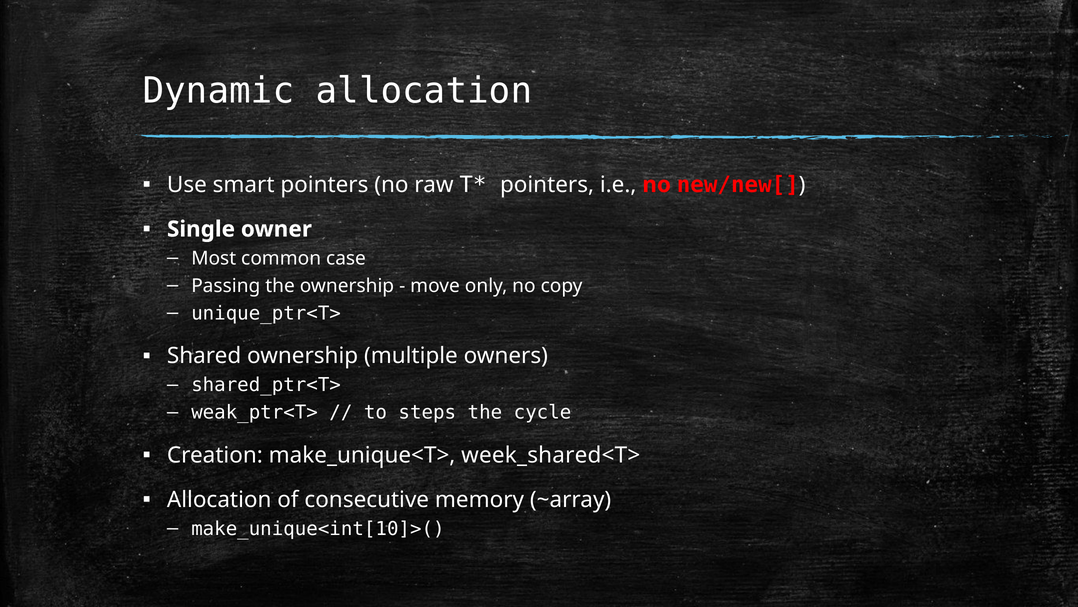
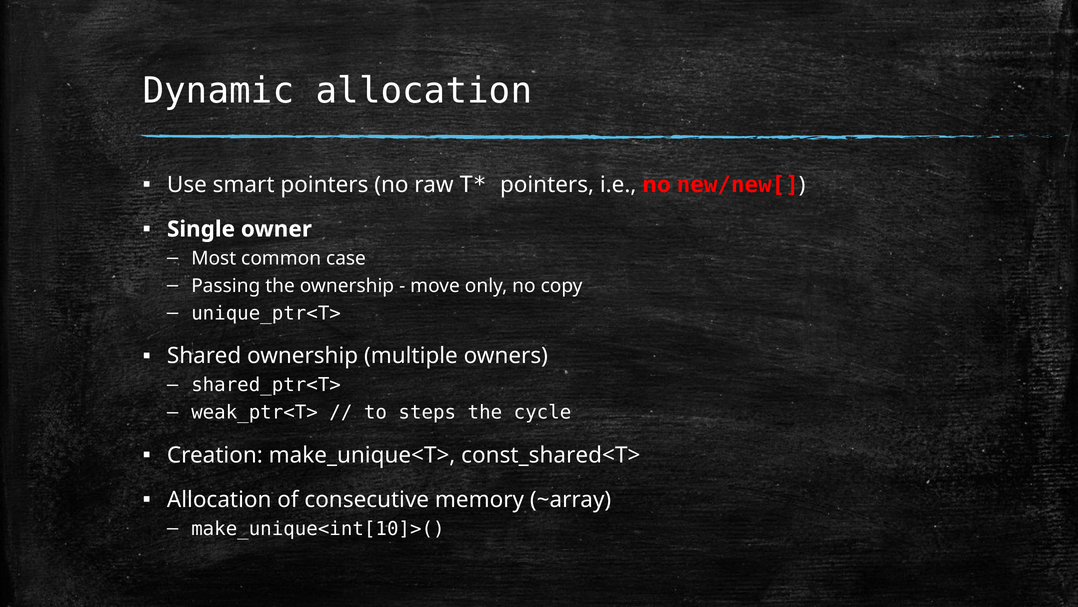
week_shared<T>: week_shared<T> -> const_shared<T> (551, 455)
